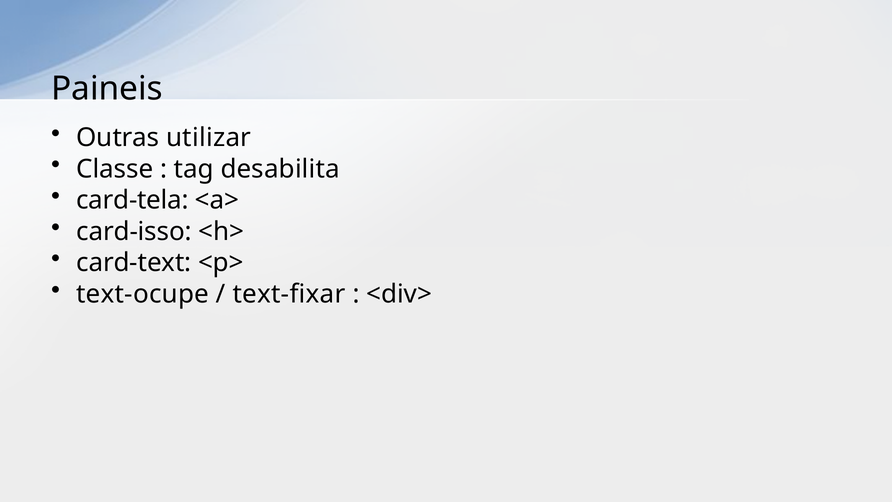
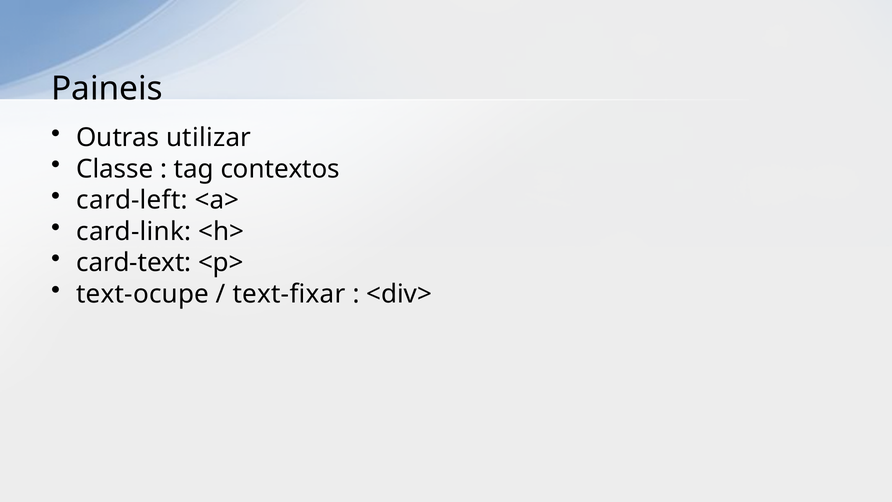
desabilita: desabilita -> contextos (280, 169)
card-tela: card-tela -> card-left (132, 200)
card-isso: card-isso -> card-link (134, 232)
